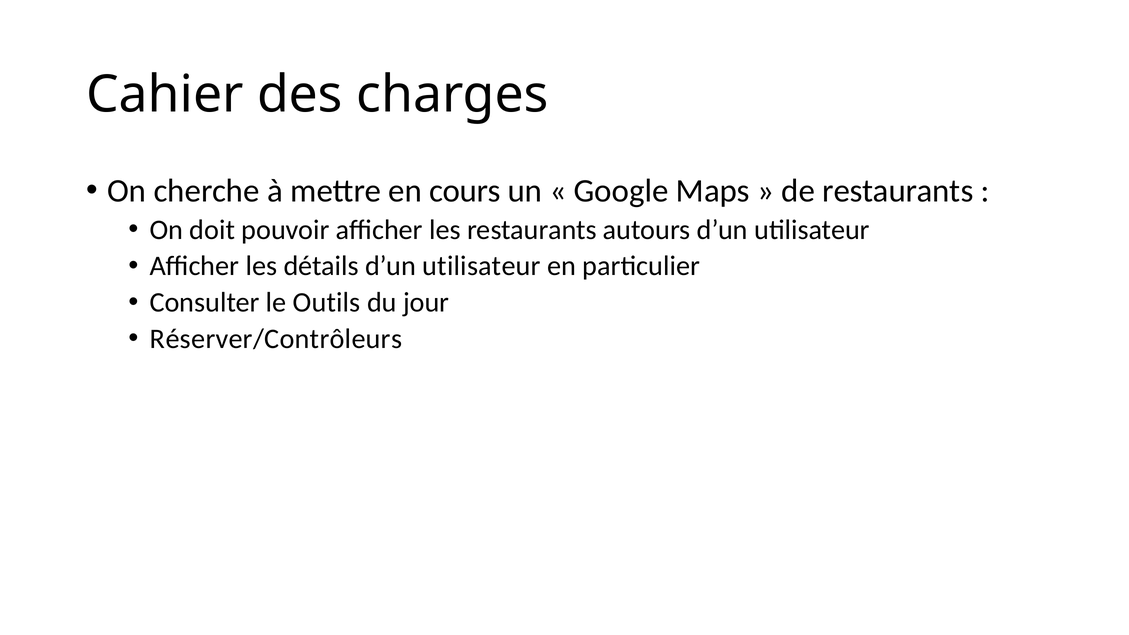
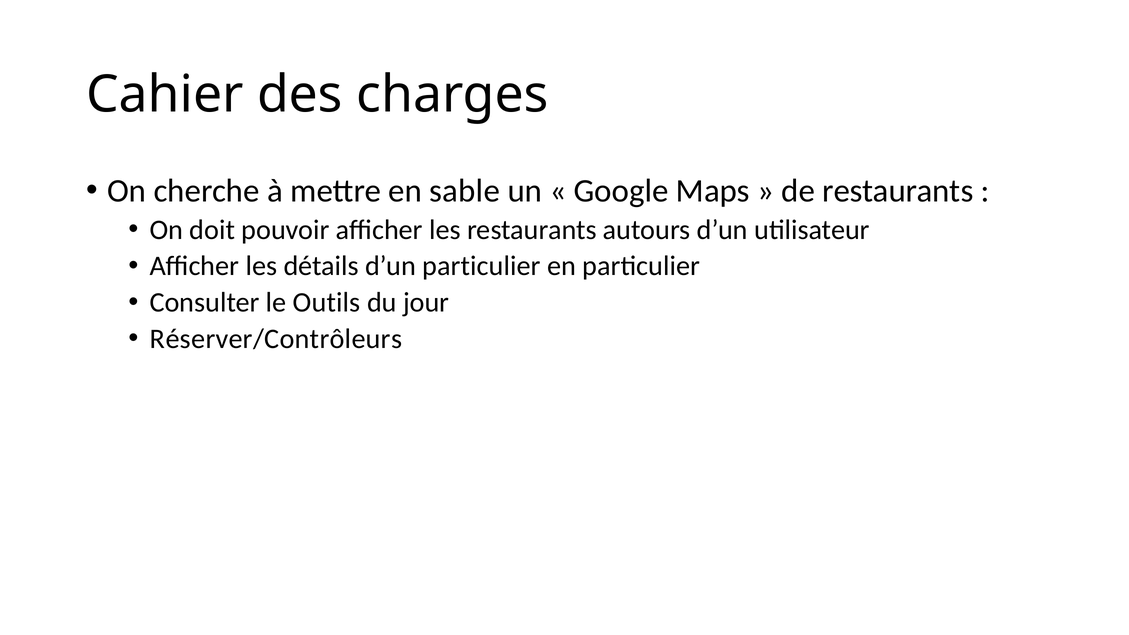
cours: cours -> sable (465, 191)
détails d’un utilisateur: utilisateur -> particulier (482, 266)
